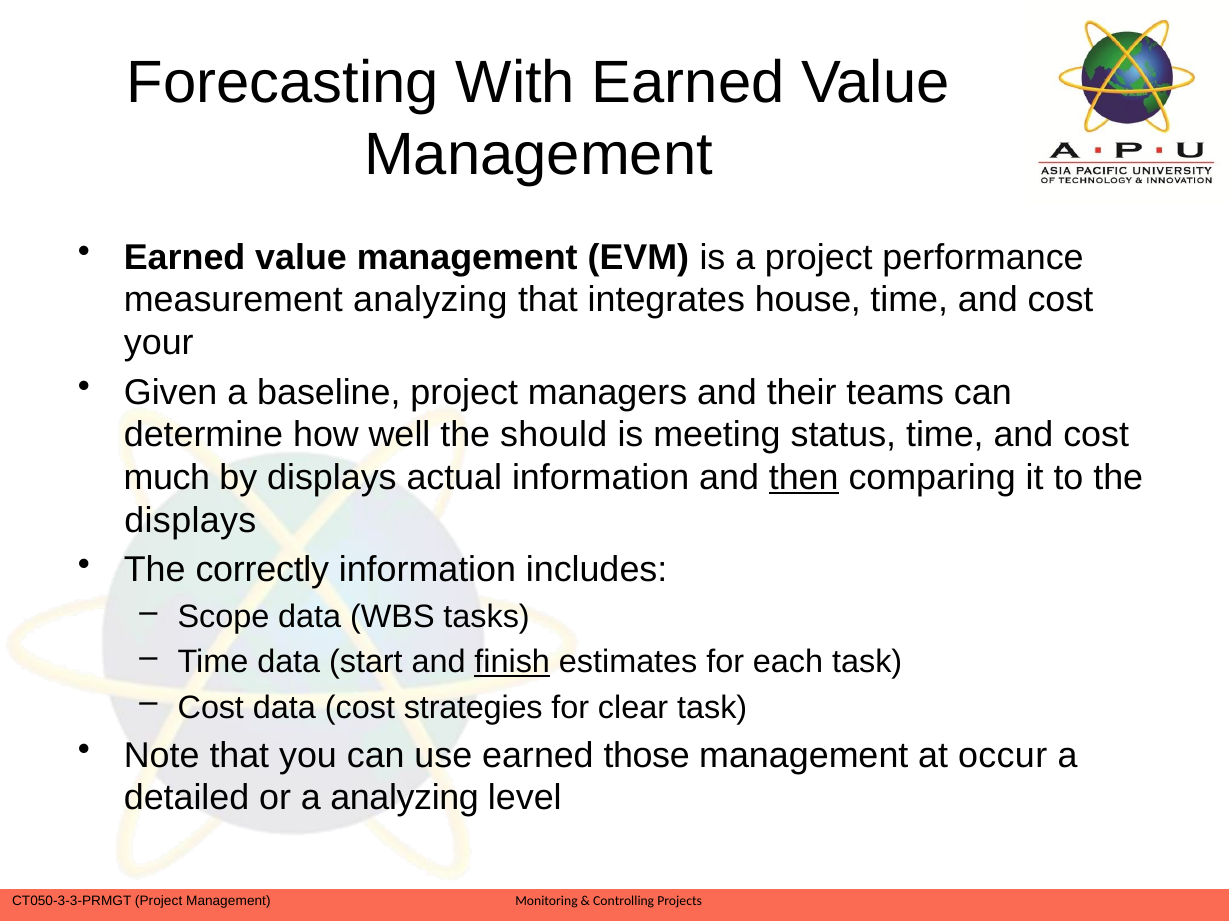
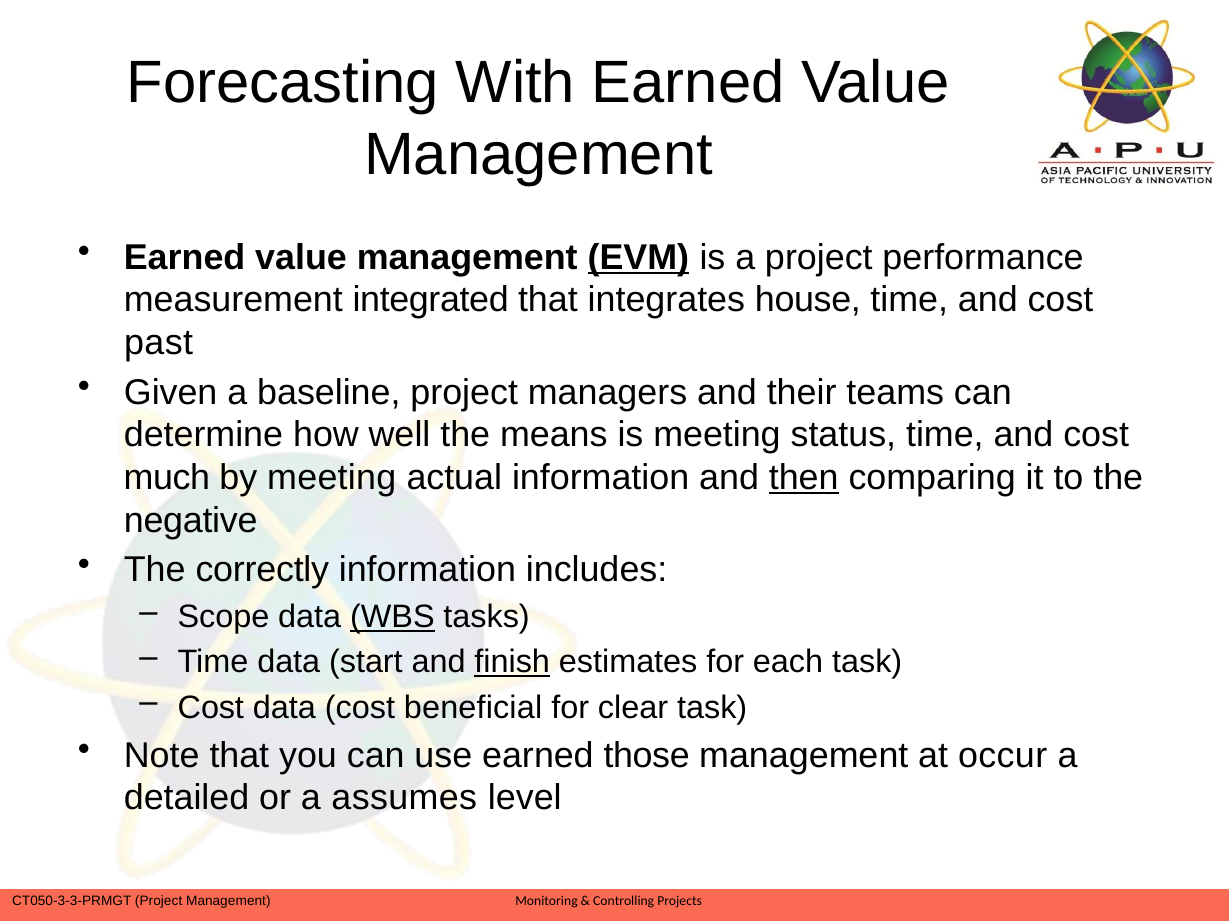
EVM underline: none -> present (638, 258)
measurement analyzing: analyzing -> integrated (431, 300)
your: your -> past (159, 343)
should: should -> means (554, 435)
by displays: displays -> meeting (332, 478)
displays: displays -> negative (191, 521)
WBS underline: none -> present (392, 618)
strategies: strategies -> beneficial (473, 708)
a analyzing: analyzing -> assumes (404, 799)
